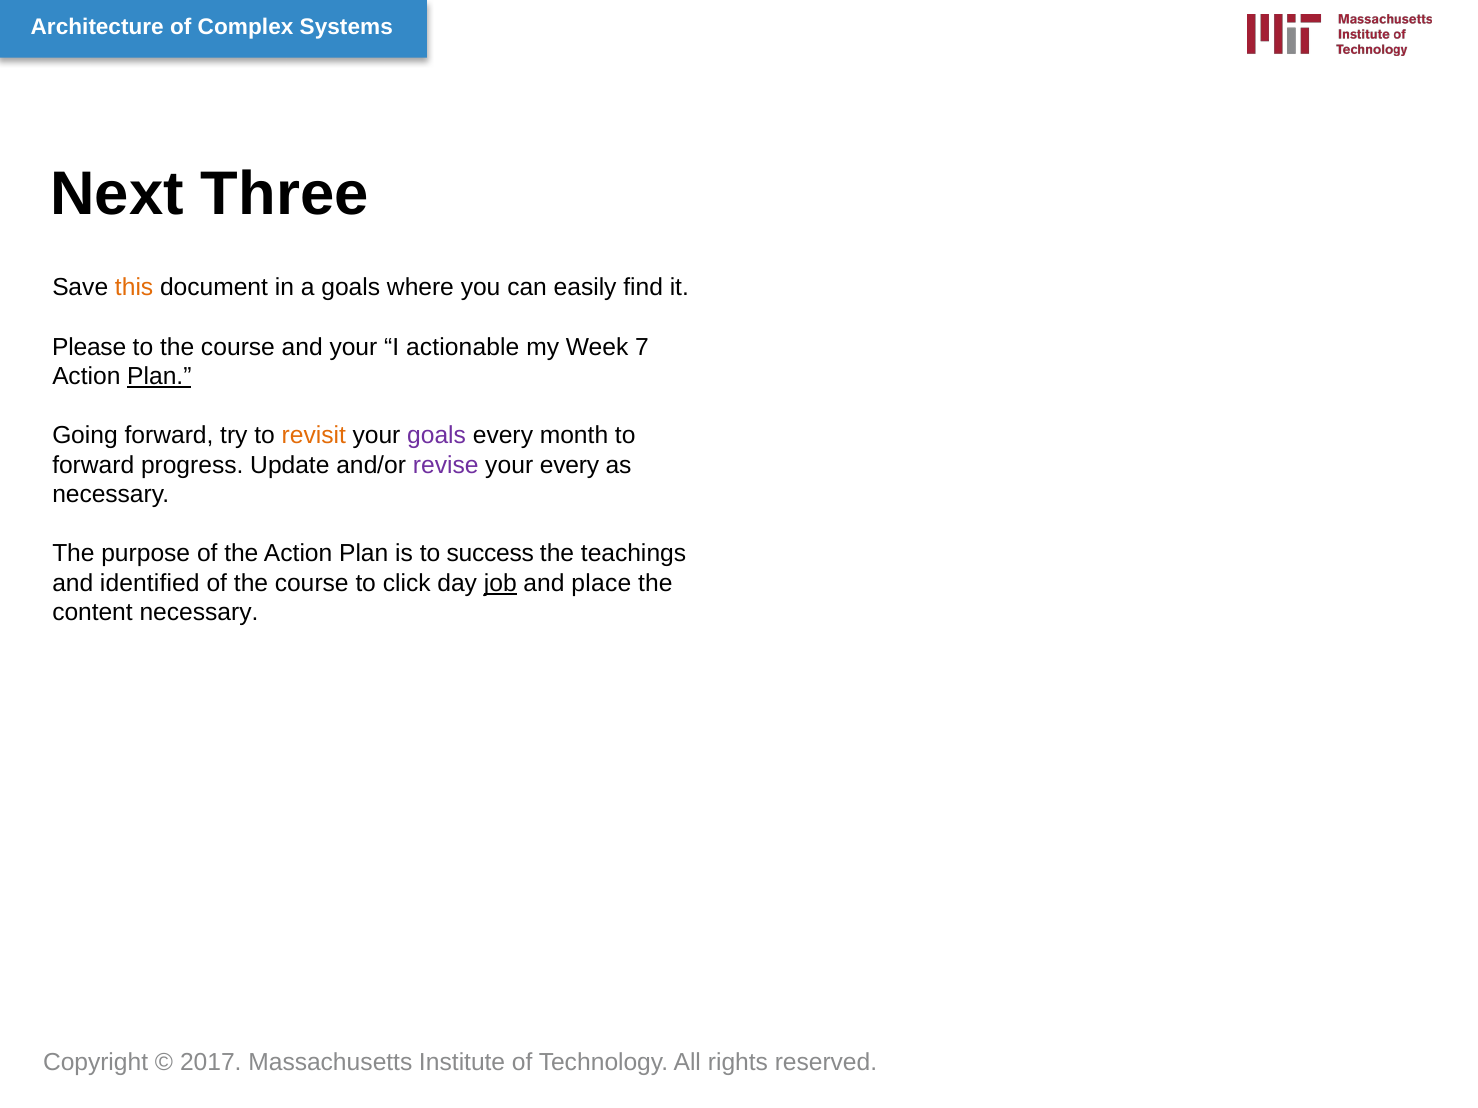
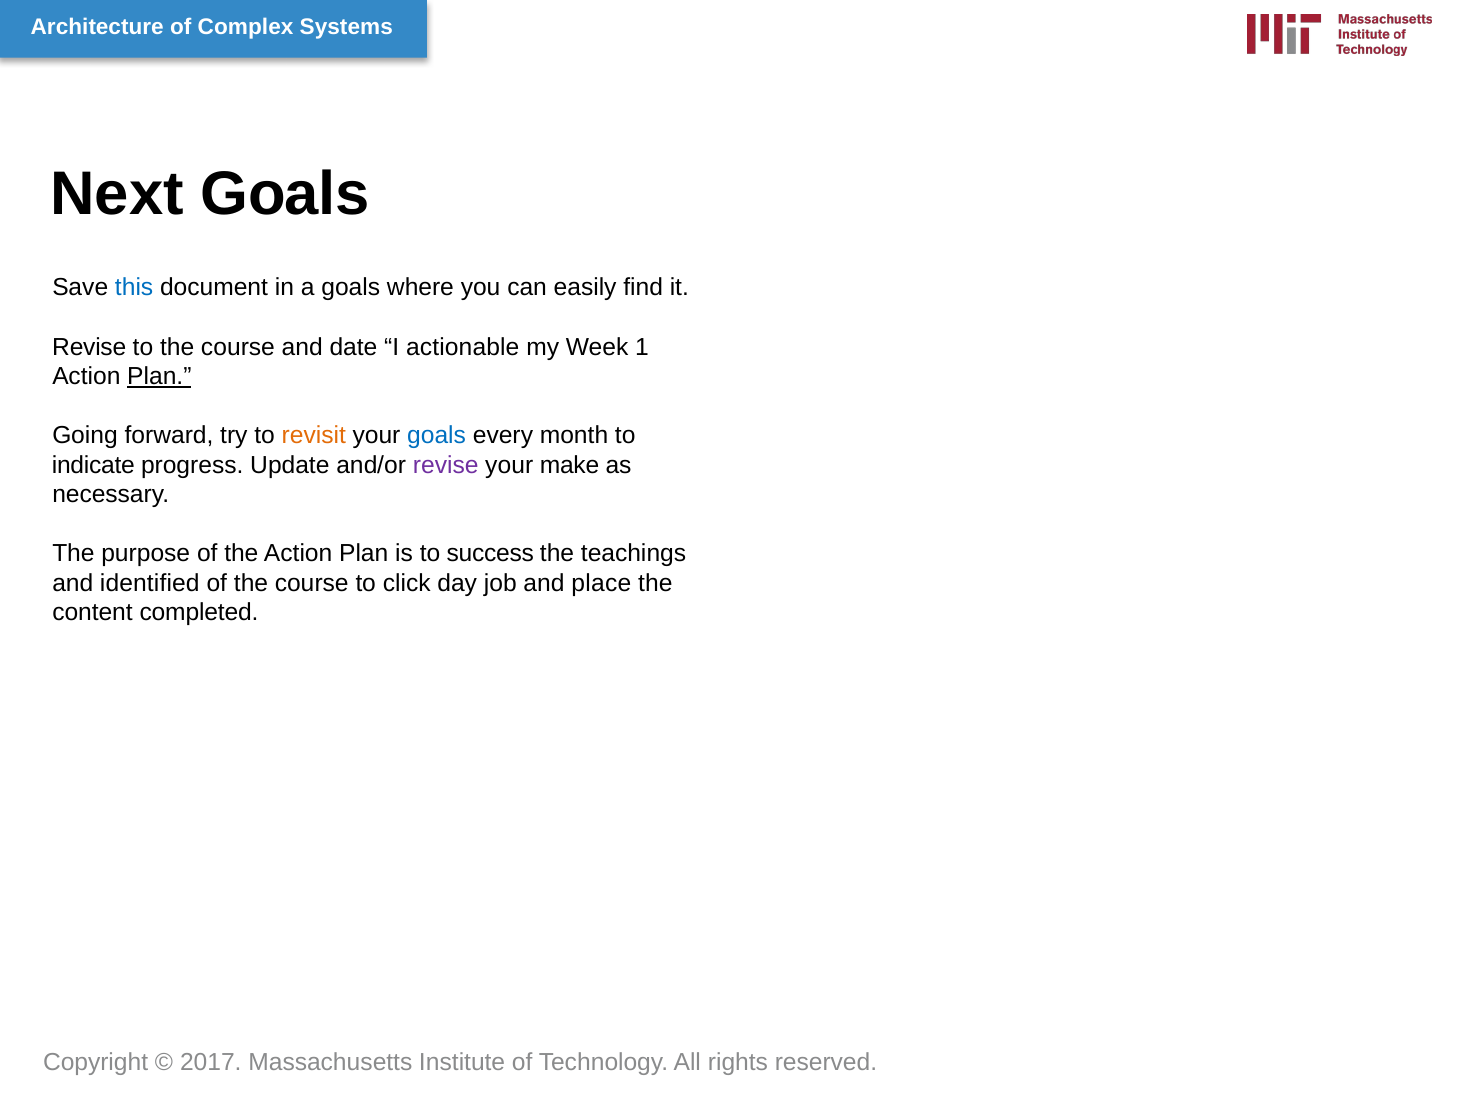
Next Three: Three -> Goals (285, 194)
this colour: orange -> blue (134, 288)
Please: Please -> Revise (89, 347)
and your: your -> date (353, 347)
7: 7 -> 1 (642, 347)
goals colour: purple -> blue (437, 436)
forward: forward -> indicate (93, 465)
your every: every -> make (570, 465)
job underline: present -> none (500, 584)
content necessary: necessary -> completed (199, 613)
